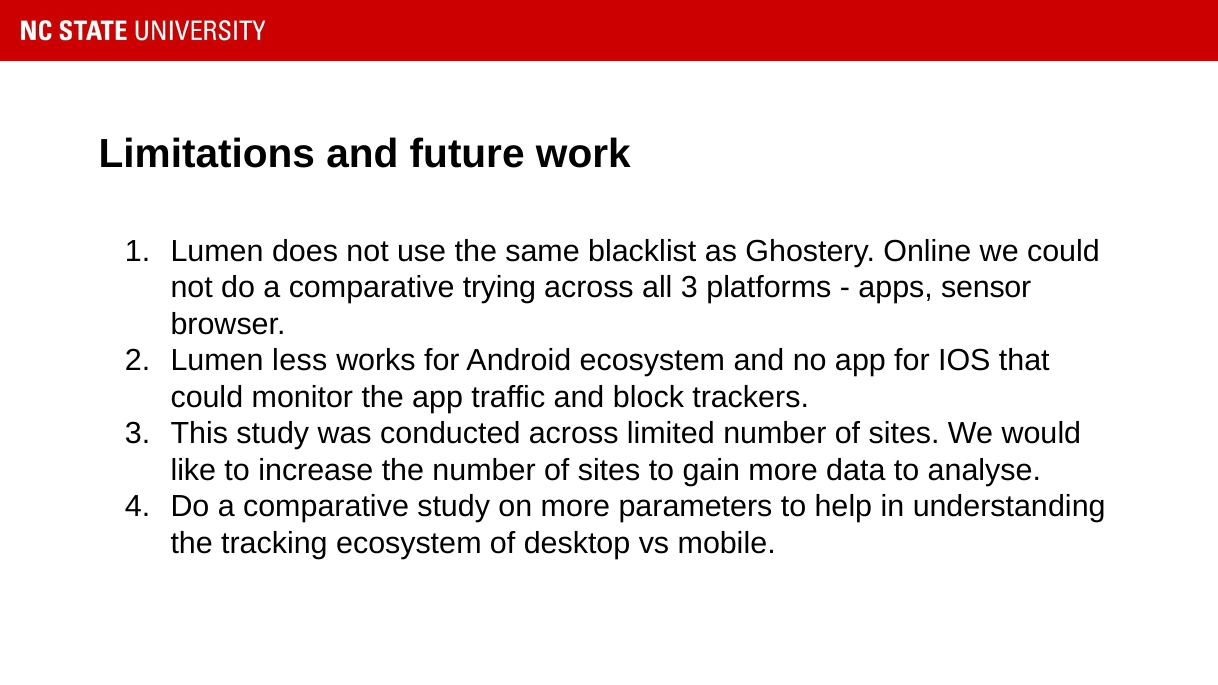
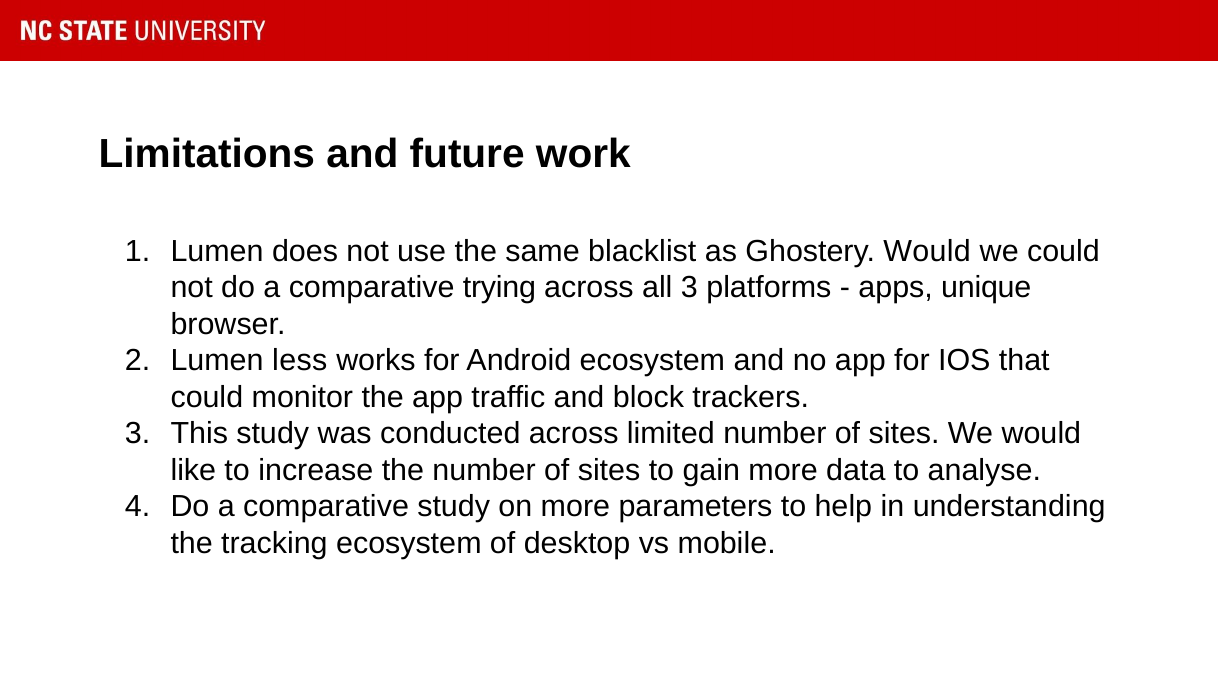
Ghostery Online: Online -> Would (927, 251)
sensor: sensor -> unique (986, 288)
